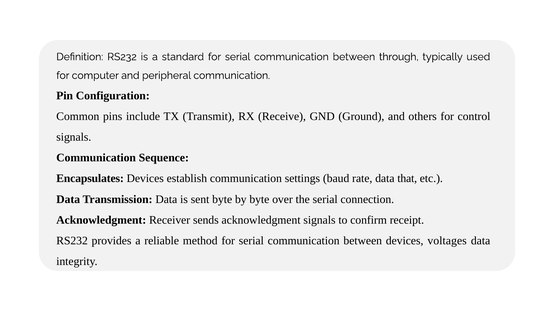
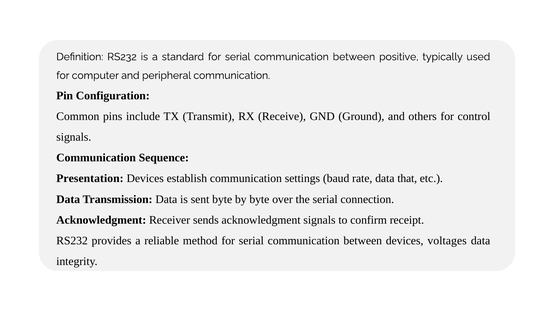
through: through -> positive (399, 57)
Encapsulates: Encapsulates -> Presentation (90, 179)
